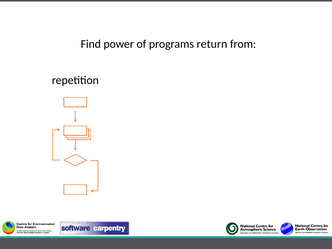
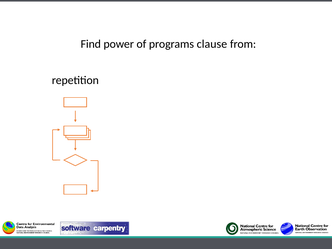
return: return -> clause (212, 44)
